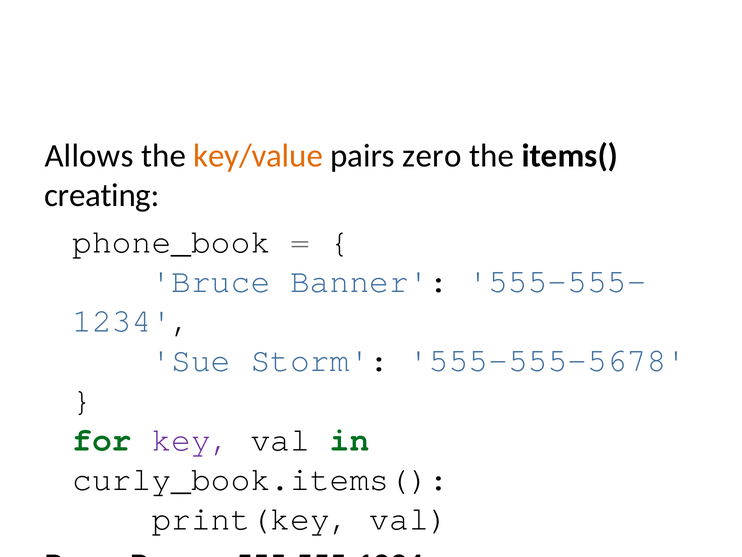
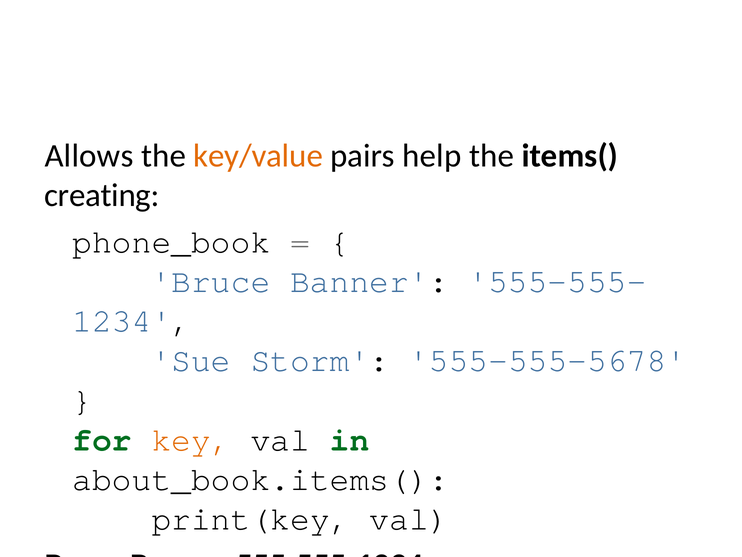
zero: zero -> help (432, 156)
key colour: purple -> orange (191, 439)
curly_book.items(: curly_book.items( -> about_book.items( (260, 479)
